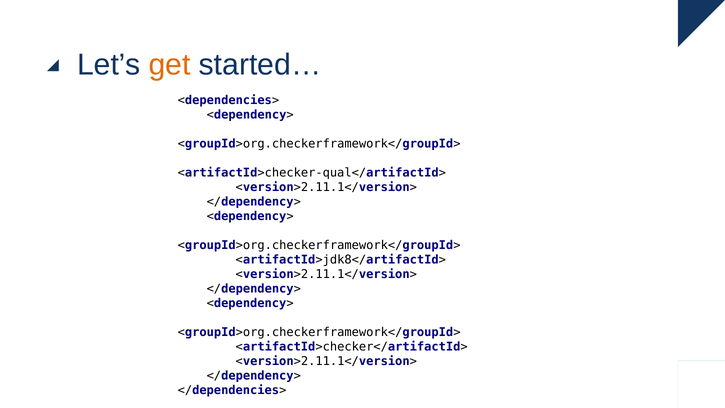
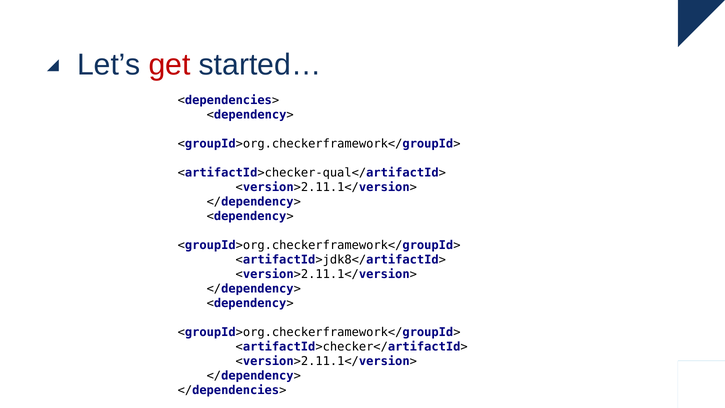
get colour: orange -> red (170, 65)
